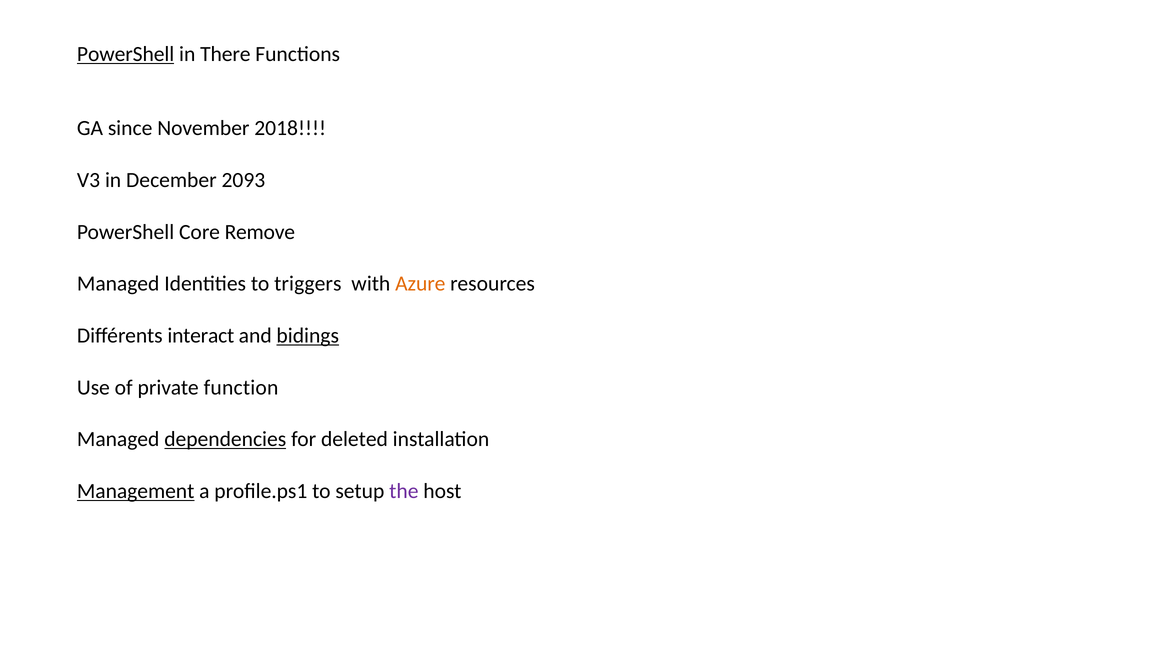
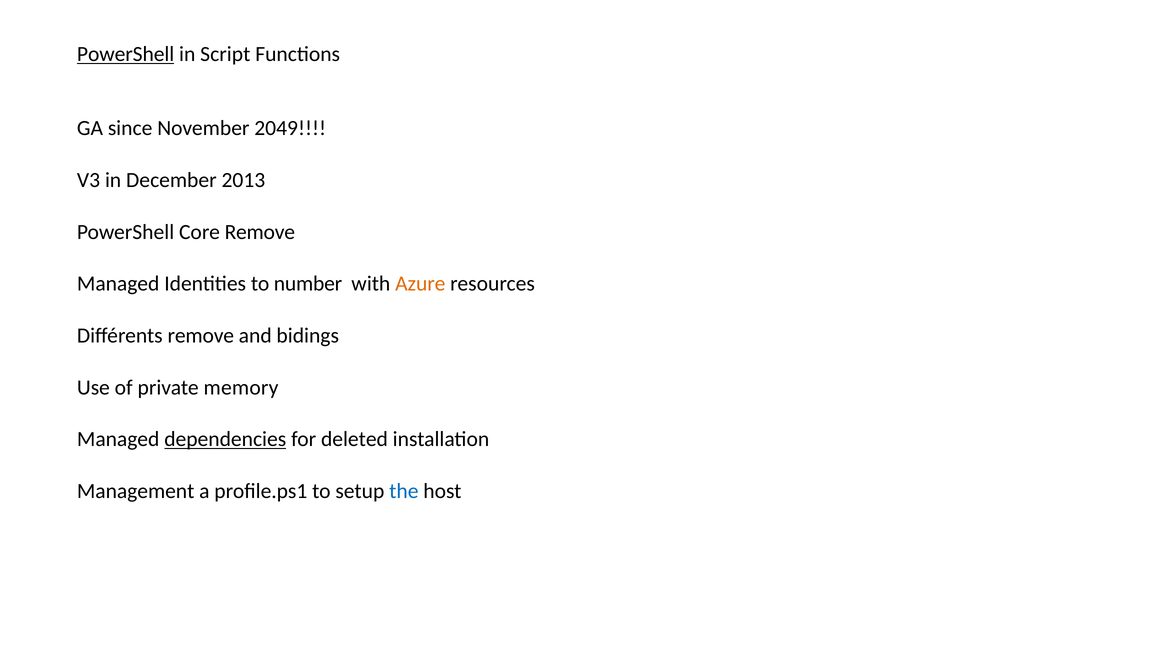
There: There -> Script (225, 54)
2018: 2018 -> 2049 (290, 128)
2093: 2093 -> 2013 (243, 180)
triggers: triggers -> number (308, 284)
Différents interact: interact -> remove (201, 335)
bidings underline: present -> none (308, 335)
function: function -> memory (241, 387)
Management underline: present -> none (136, 491)
the colour: purple -> blue (404, 491)
